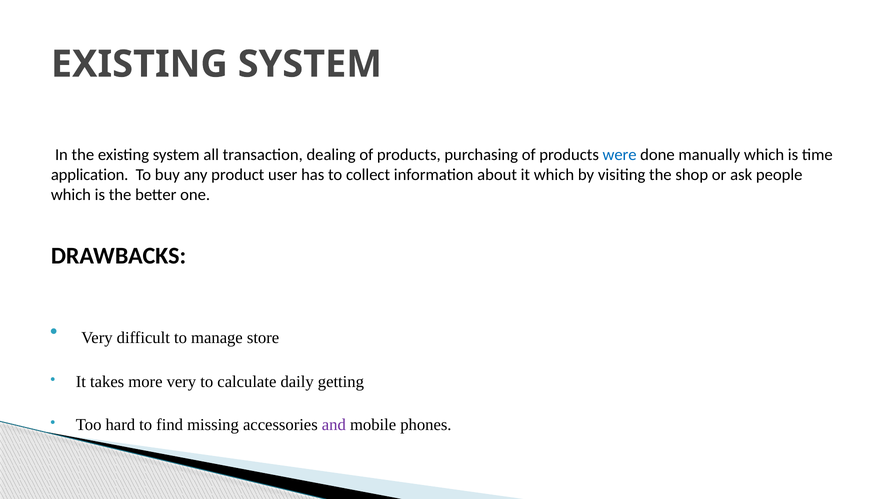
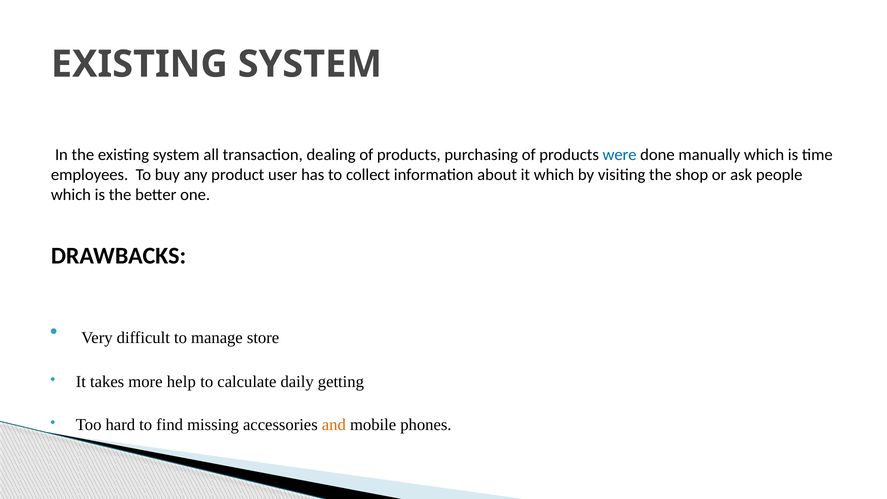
application: application -> employees (90, 175)
more very: very -> help (181, 382)
and colour: purple -> orange (334, 425)
